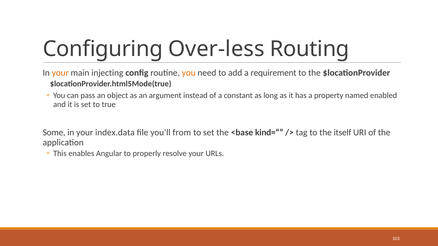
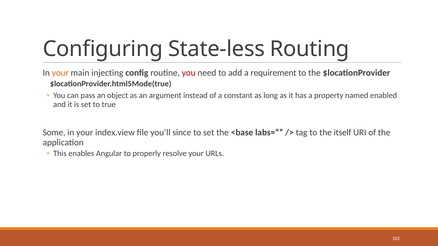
Over-less: Over-less -> State-less (216, 49)
you colour: orange -> red (189, 73)
index.data: index.data -> index.view (115, 133)
from: from -> since (182, 133)
kind=“: kind=“ -> labs=“ (269, 133)
